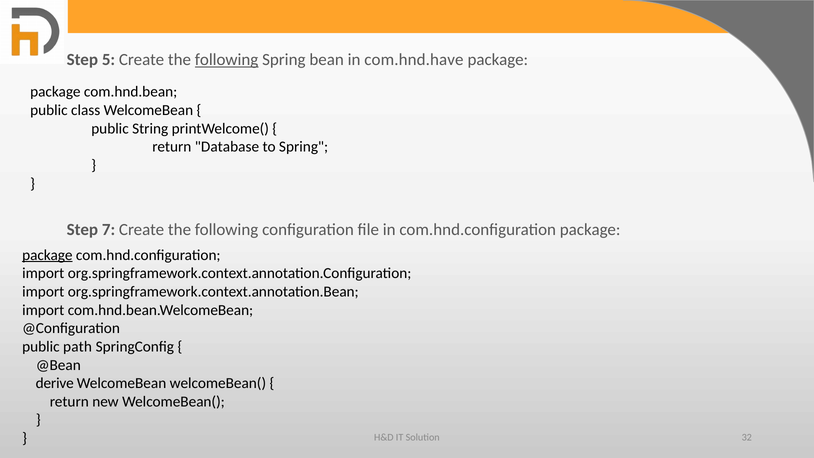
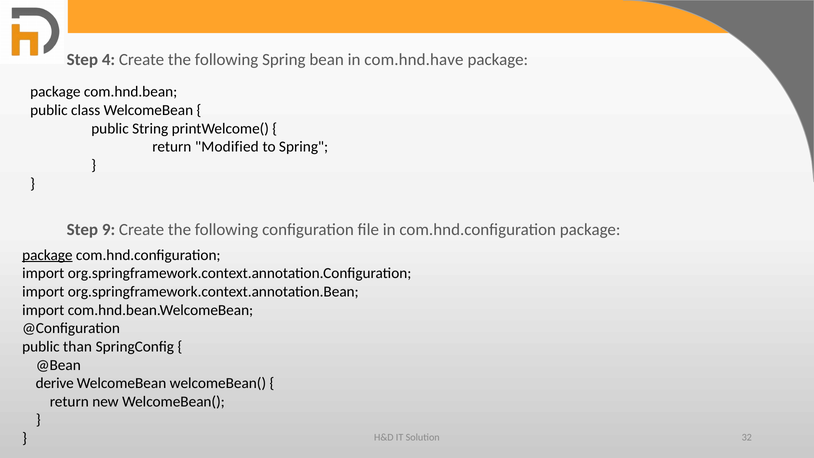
5: 5 -> 4 (109, 60)
following underline: present -> none (227, 60)
Database: Database -> Modified (227, 147)
7: 7 -> 9 (109, 229)
path: path -> than (78, 347)
